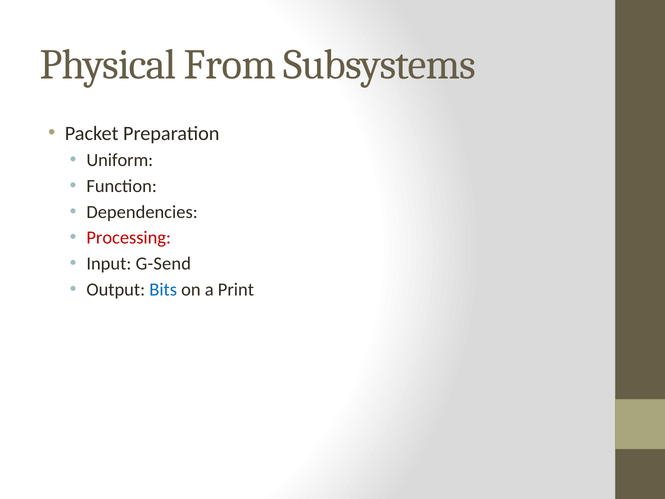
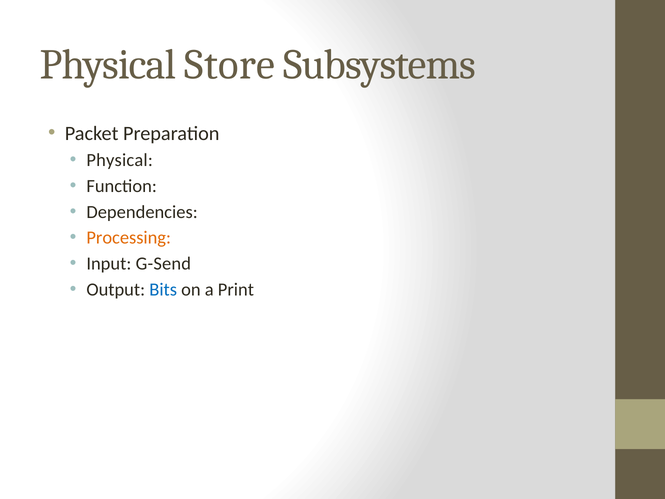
From: From -> Store (230, 64)
Uniform: Uniform -> Physical (120, 160)
Processing colour: red -> orange (129, 238)
